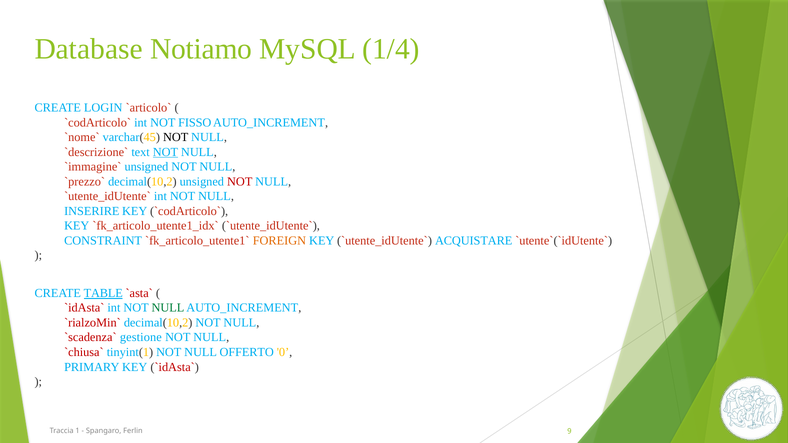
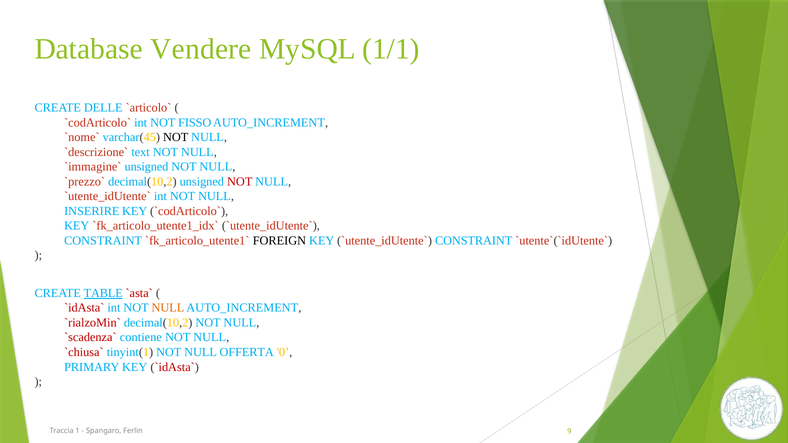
Notiamo: Notiamo -> Vendere (201, 49)
1/4: 1/4 -> 1/1 (391, 49)
LOGIN: LOGIN -> DELLE (103, 108)
NOT underline: present -> none (165, 152)
FOREIGN colour: orange -> black (279, 241)
ACQUISTARE: ACQUISTARE -> CONSTRAINT (474, 241)
NULL colour: green -> orange (168, 308)
gestione: gestione -> contiene (141, 338)
OFFERTO: OFFERTO -> OFFERTA (247, 352)
